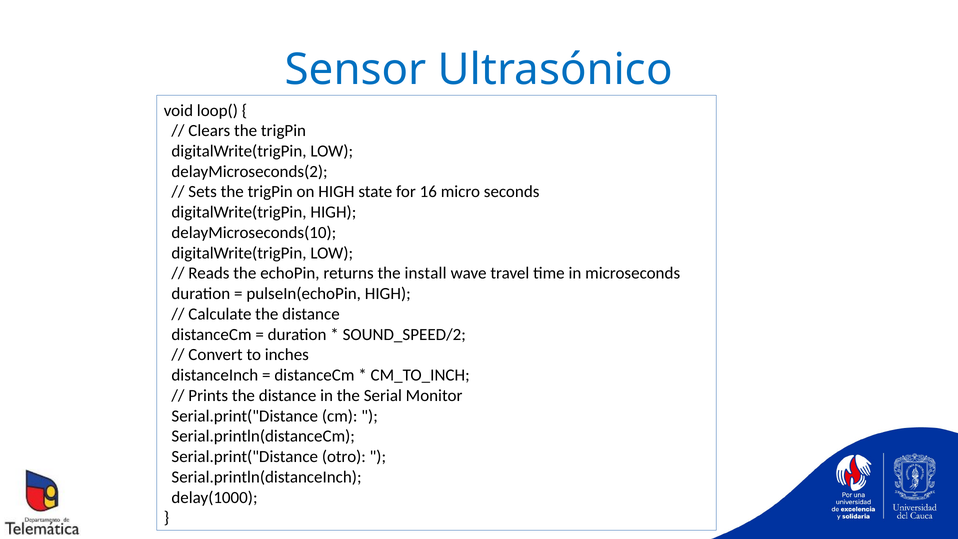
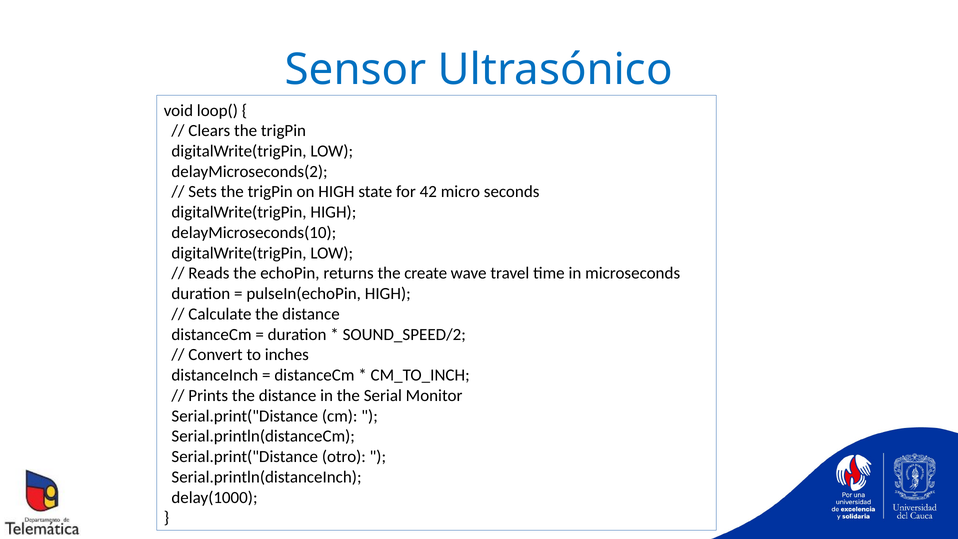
16: 16 -> 42 (428, 192)
install: install -> create (426, 273)
